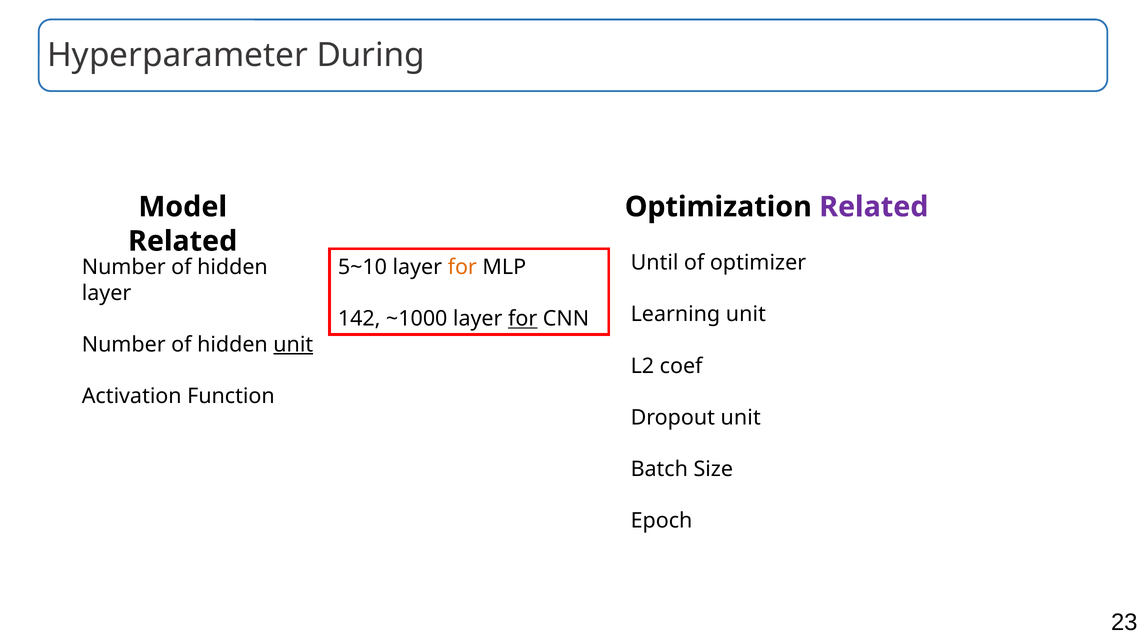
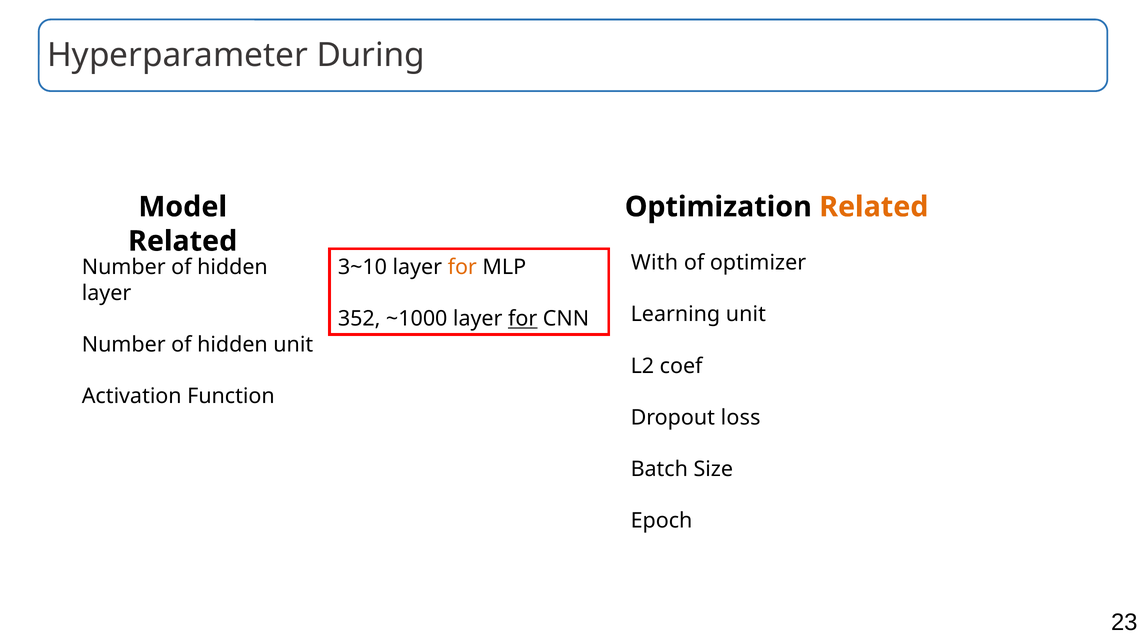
Related colour: purple -> orange (874, 207)
Until: Until -> With (654, 263)
5~10: 5~10 -> 3~10 (362, 268)
142: 142 -> 352 (359, 319)
unit underline: present -> none (293, 345)
Dropout unit: unit -> loss (741, 418)
